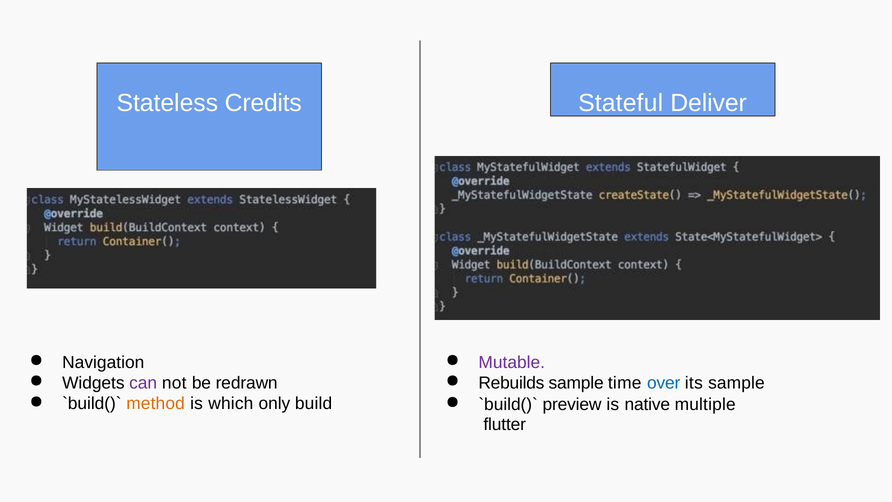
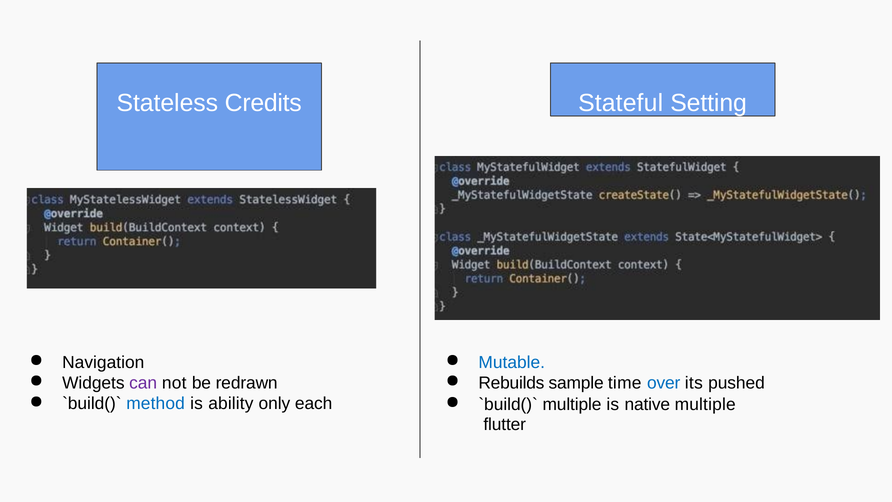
Deliver: Deliver -> Setting (709, 103)
Mutable colour: purple -> blue (512, 362)
its sample: sample -> pushed (736, 383)
method colour: orange -> blue (156, 403)
which: which -> ability (231, 403)
build: build -> each (314, 403)
preview: preview -> multiple (572, 404)
